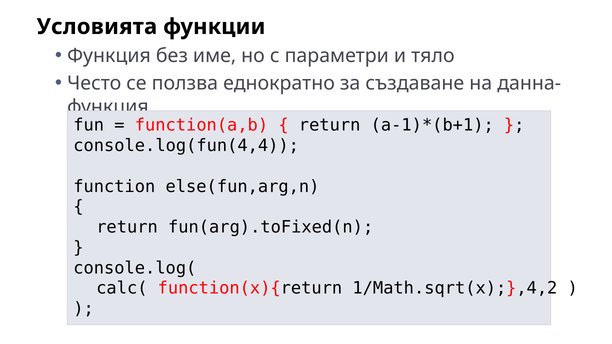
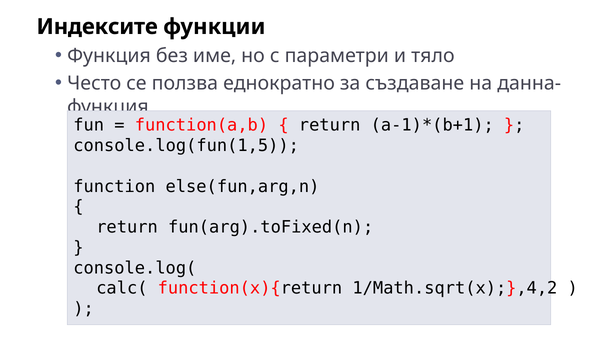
Условията: Условията -> Индексите (97, 27)
console.log(fun(4,4: console.log(fun(4,4 -> console.log(fun(1,5 (186, 146)
